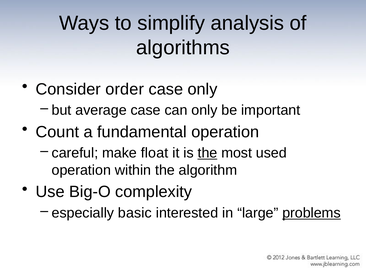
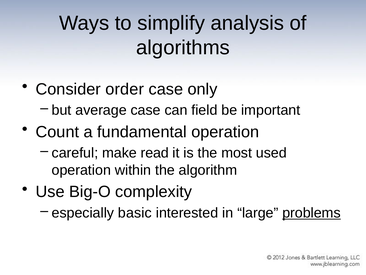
can only: only -> field (204, 110)
float: float -> read (155, 153)
the underline: present -> none (207, 153)
